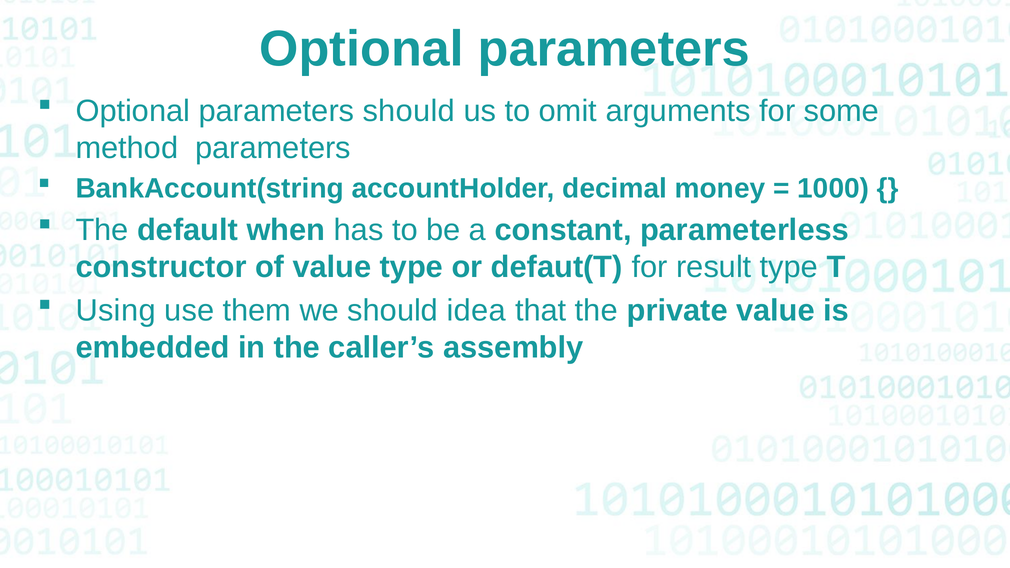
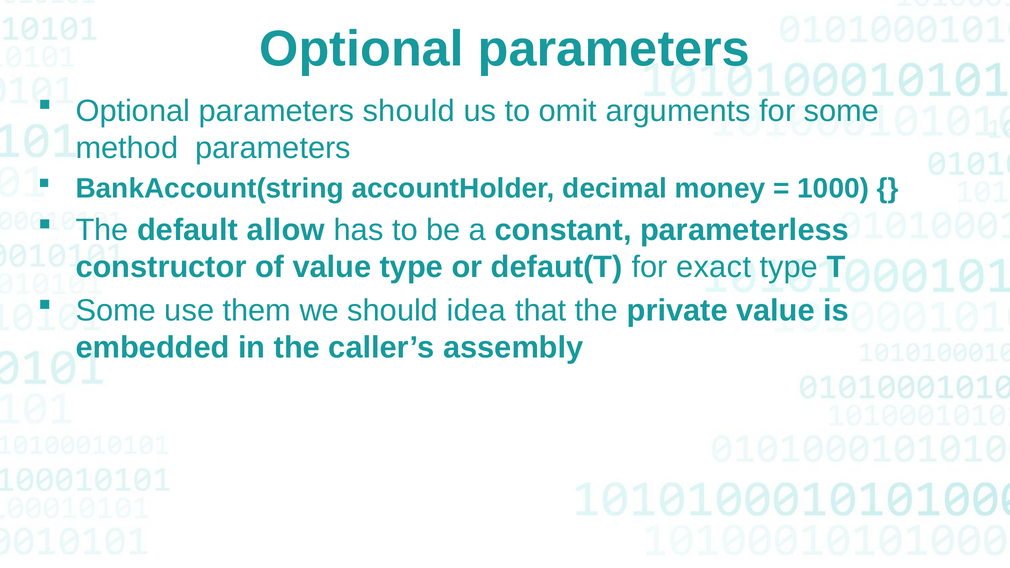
when: when -> allow (286, 230)
result: result -> exact (714, 267)
Using: Using -> Some (116, 311)
